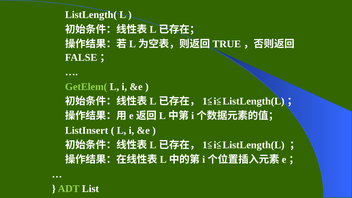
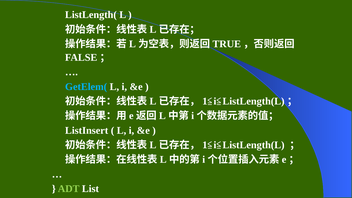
GetElem( colour: light green -> light blue (86, 87)
